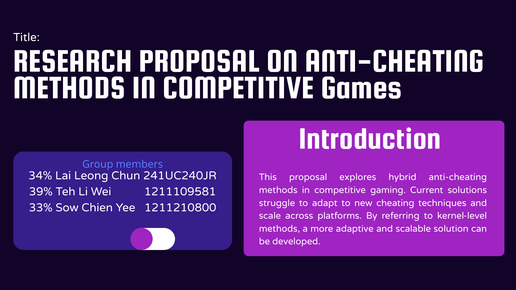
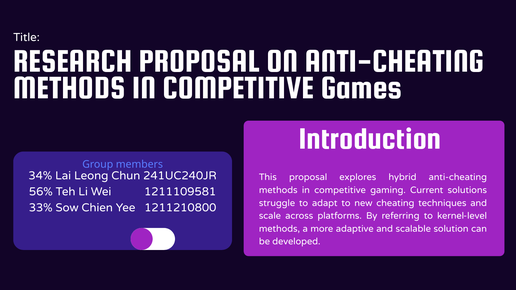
39%: 39% -> 56% (41, 192)
